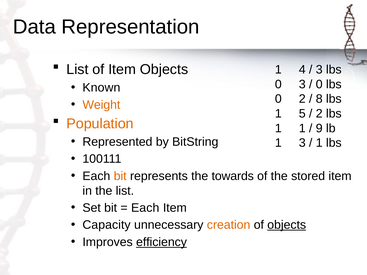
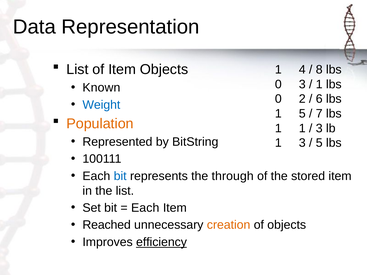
3: 3 -> 8 (319, 70)
0: 0 -> 1 (319, 84)
8: 8 -> 6 (319, 99)
Weight colour: orange -> blue (101, 105)
2: 2 -> 7 (319, 114)
9: 9 -> 3 (319, 128)
1: 1 -> 5 (319, 143)
bit colour: orange -> blue (120, 176)
towards: towards -> through (233, 176)
Capacity: Capacity -> Reached (107, 225)
objects underline: present -> none (287, 225)
